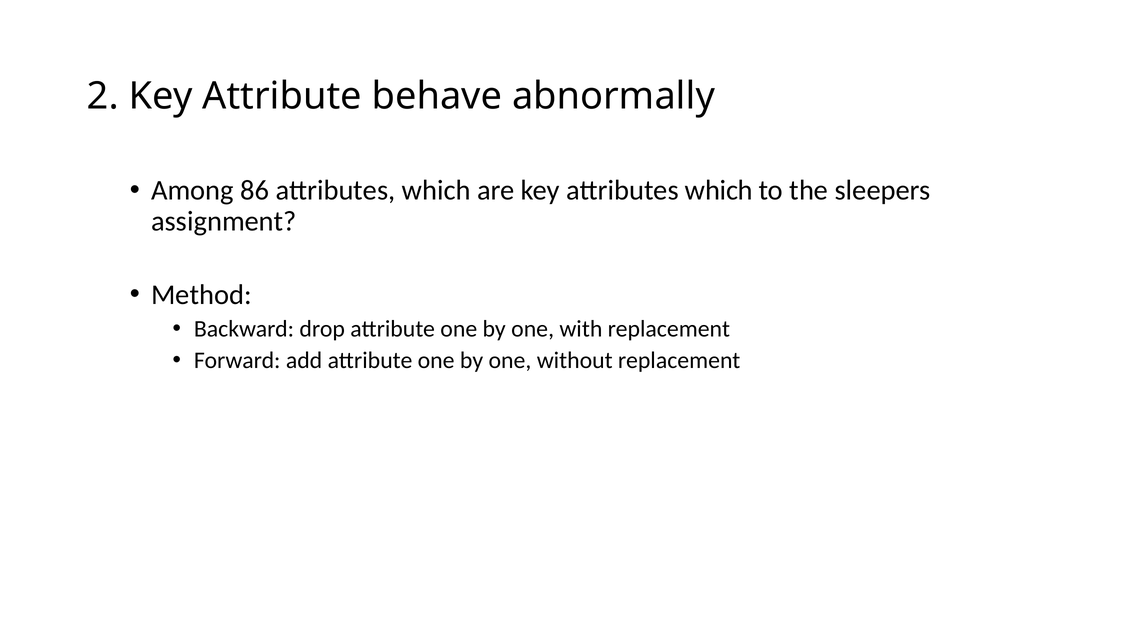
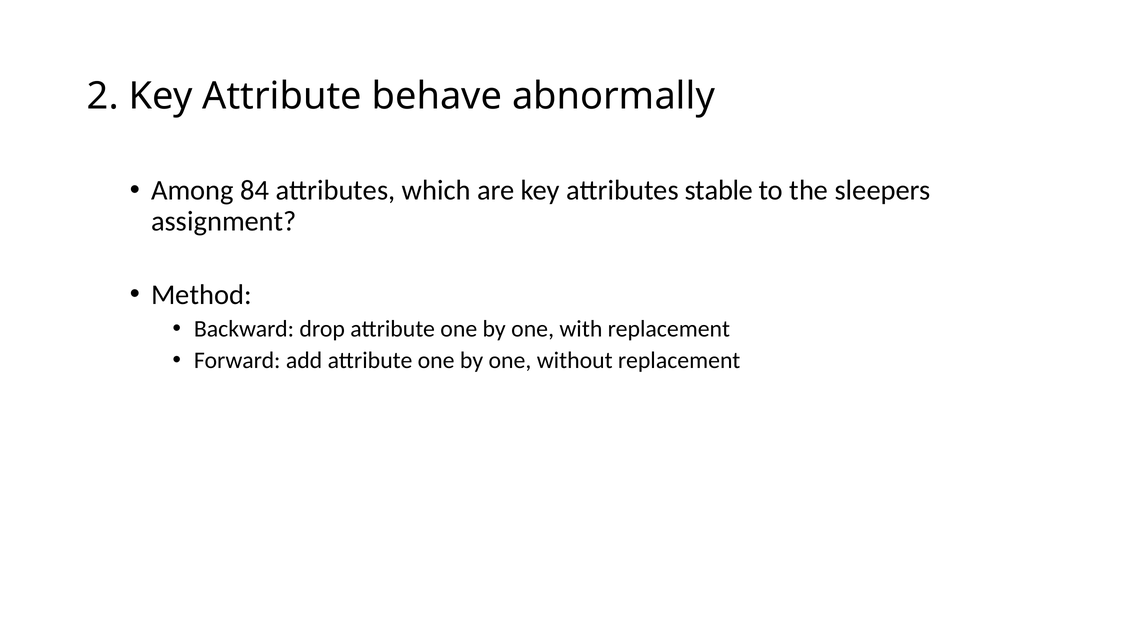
86: 86 -> 84 (255, 190)
key attributes which: which -> stable (719, 190)
